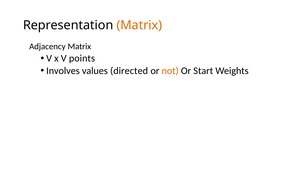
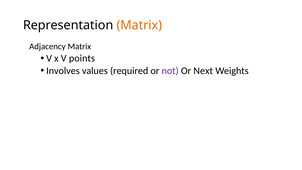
directed: directed -> required (129, 71)
not colour: orange -> purple (170, 71)
Start: Start -> Next (203, 71)
